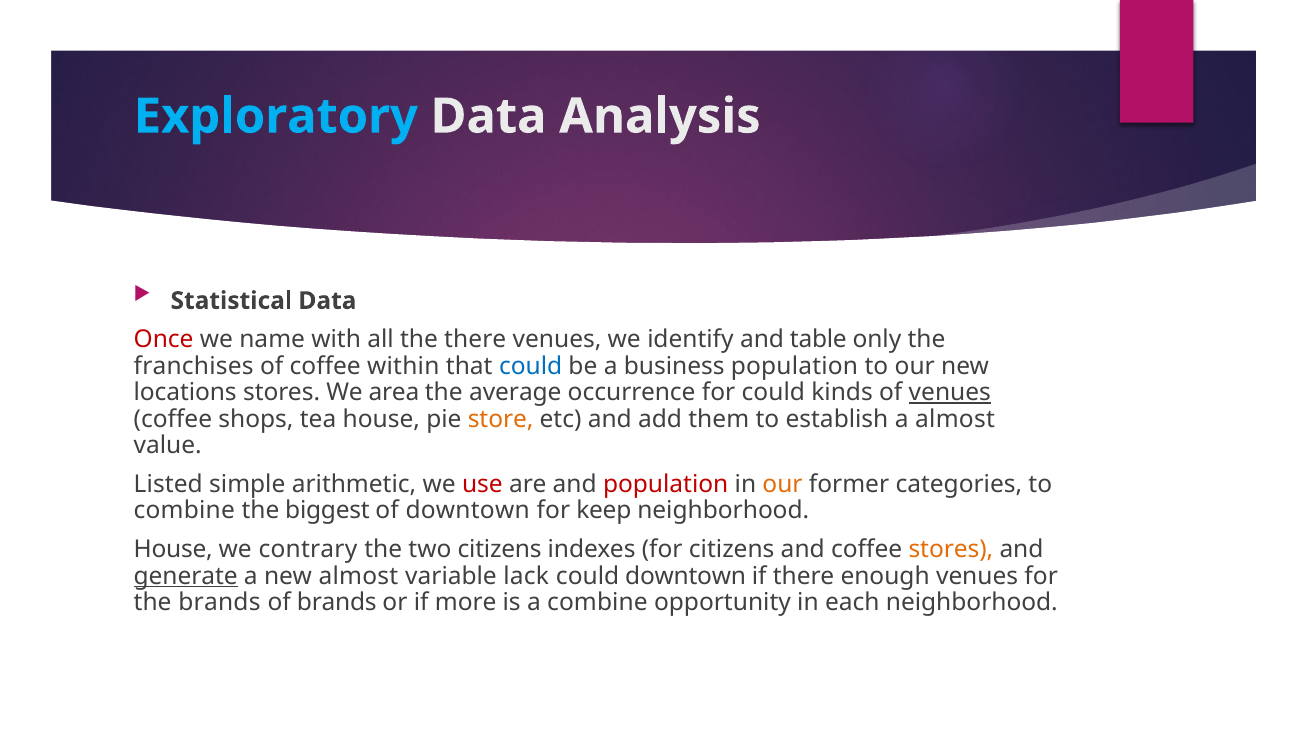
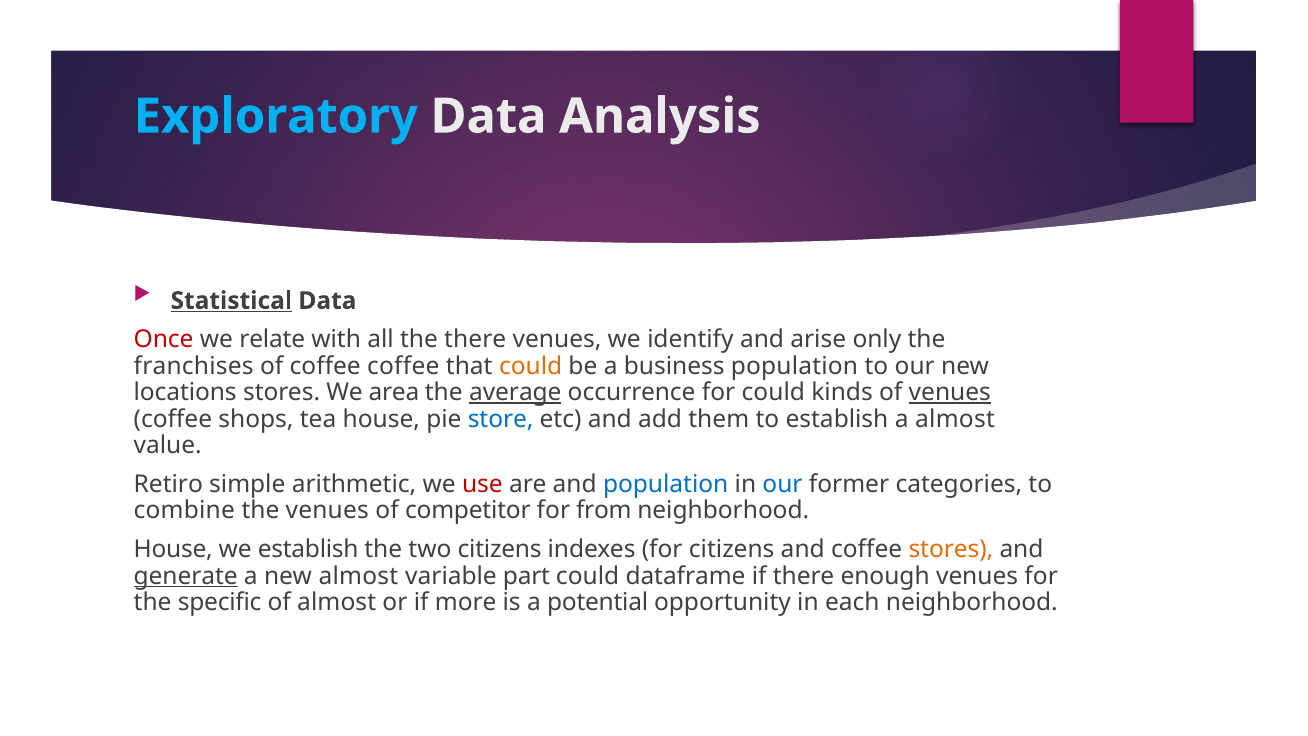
Statistical underline: none -> present (231, 301)
name: name -> relate (272, 339)
table: table -> arise (818, 339)
coffee within: within -> coffee (403, 366)
could colour: blue -> orange (531, 366)
average underline: none -> present (515, 392)
store colour: orange -> blue (501, 419)
Listed: Listed -> Retiro (168, 484)
population colour: red -> blue (666, 484)
our colour: orange -> blue (783, 484)
the biggest: biggest -> venues (327, 511)
of downtown: downtown -> competitor (468, 511)
keep: keep -> from (604, 511)
we contrary: contrary -> establish (308, 549)
lack: lack -> part (526, 576)
could downtown: downtown -> dataframe (686, 576)
the brands: brands -> specific (220, 602)
of brands: brands -> almost (337, 602)
a combine: combine -> potential (598, 602)
